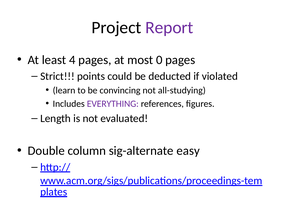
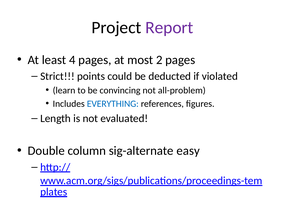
0: 0 -> 2 (159, 60)
all-studying: all-studying -> all-problem (182, 90)
EVERYTHING colour: purple -> blue (113, 104)
